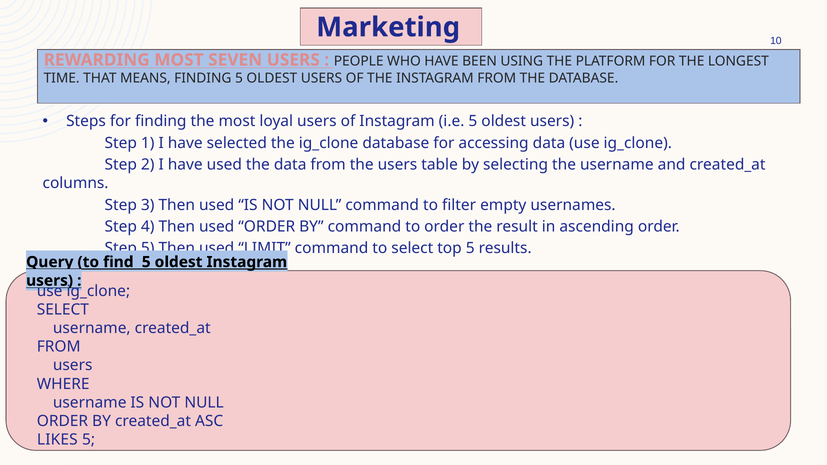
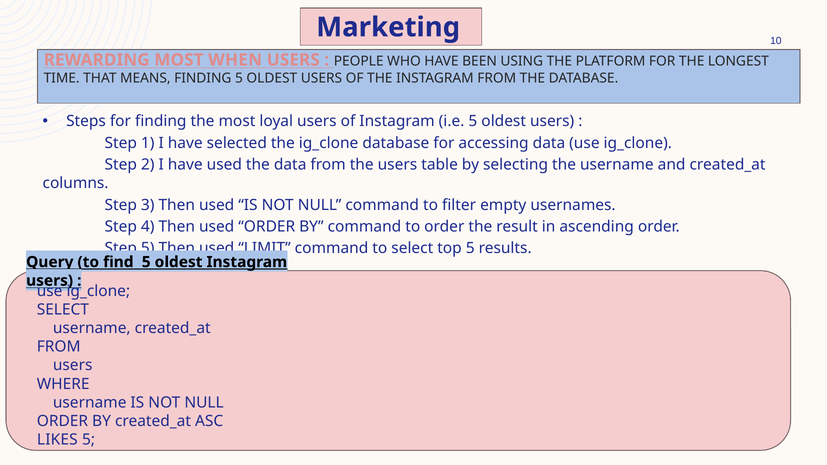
SEVEN: SEVEN -> WHEN (235, 60)
